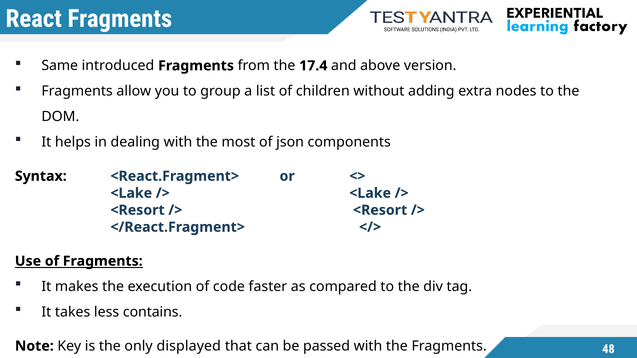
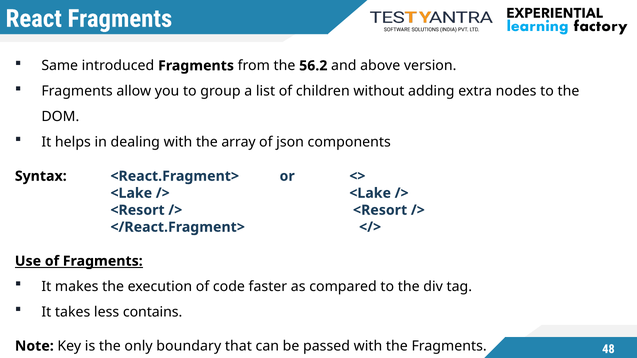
17.4: 17.4 -> 56.2 (313, 66)
most: most -> array (239, 142)
displayed: displayed -> boundary (189, 346)
